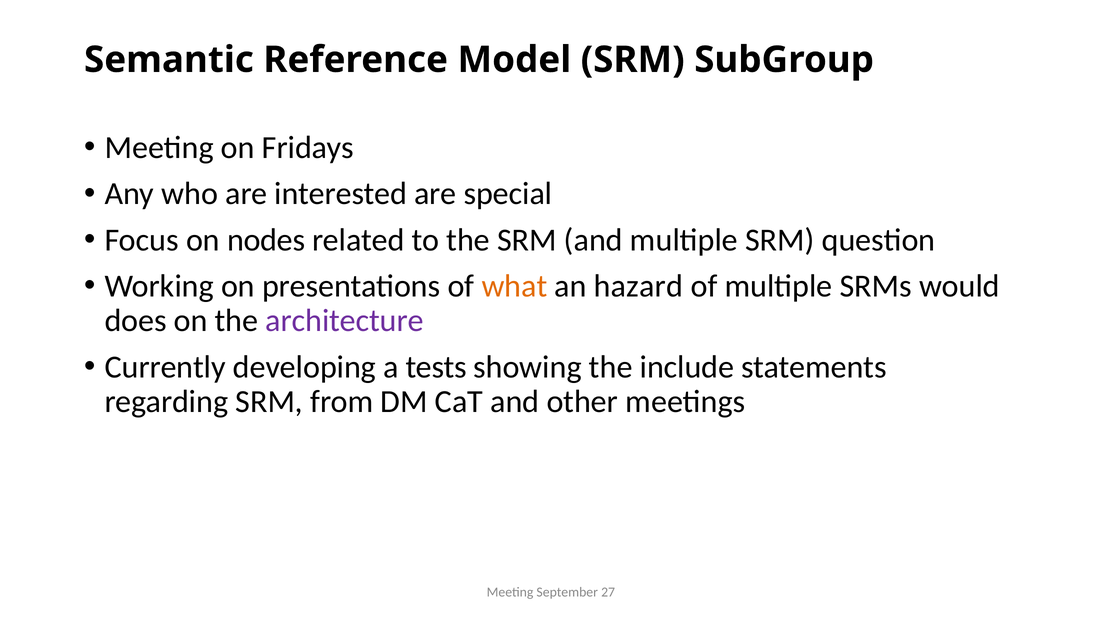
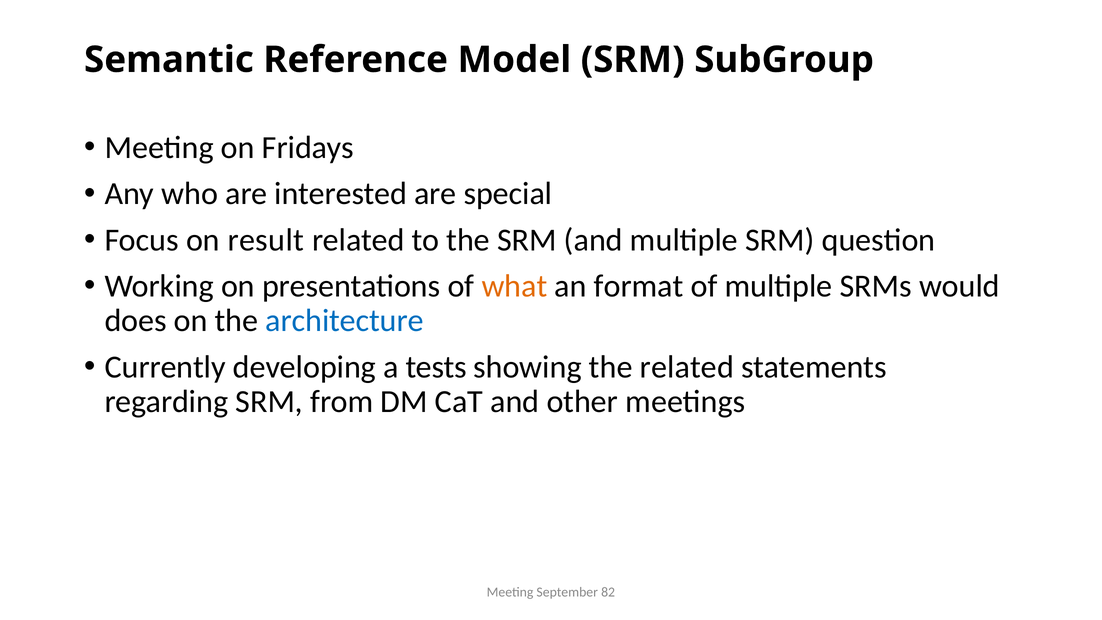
nodes: nodes -> result (266, 240)
hazard: hazard -> format (639, 286)
architecture colour: purple -> blue (345, 321)
the include: include -> related (687, 367)
27: 27 -> 82 (608, 592)
